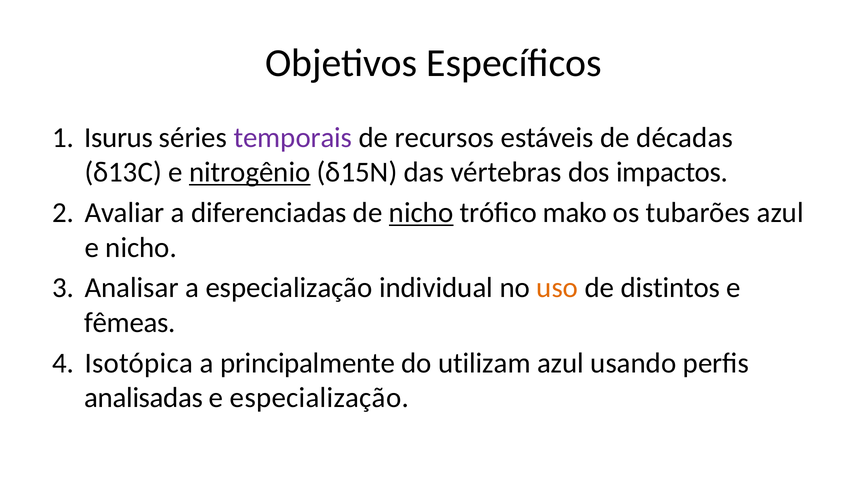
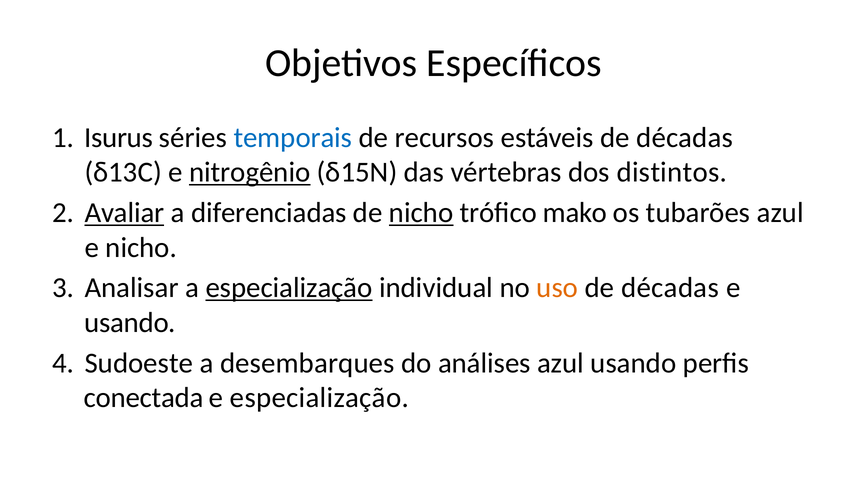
temporais colour: purple -> blue (293, 138)
impactos: impactos -> distintos (672, 172)
Avaliar underline: none -> present (124, 213)
especialização underline: none -> present (289, 288)
distintos: distintos -> décadas (670, 288)
fêmeas: fêmeas -> usando (130, 322)
Isotópica: Isotópica -> Sudoeste (139, 363)
principalmente: principalmente -> desembarques (307, 363)
utilizam: utilizam -> análises (484, 363)
analisadas: analisadas -> conectada (144, 398)
